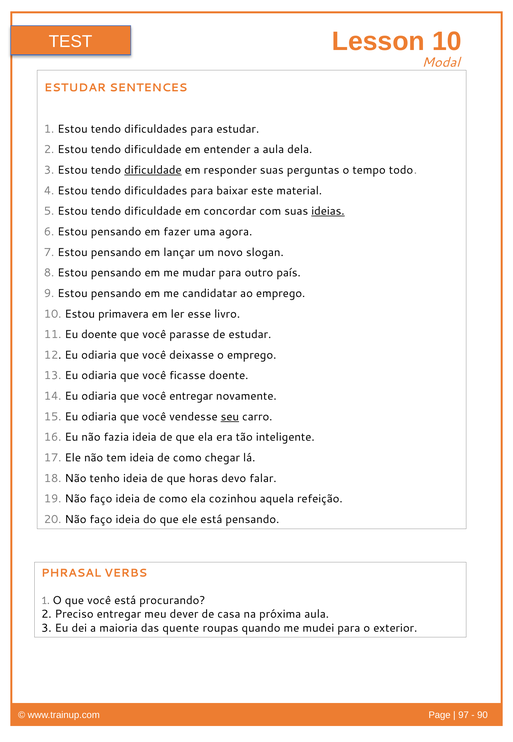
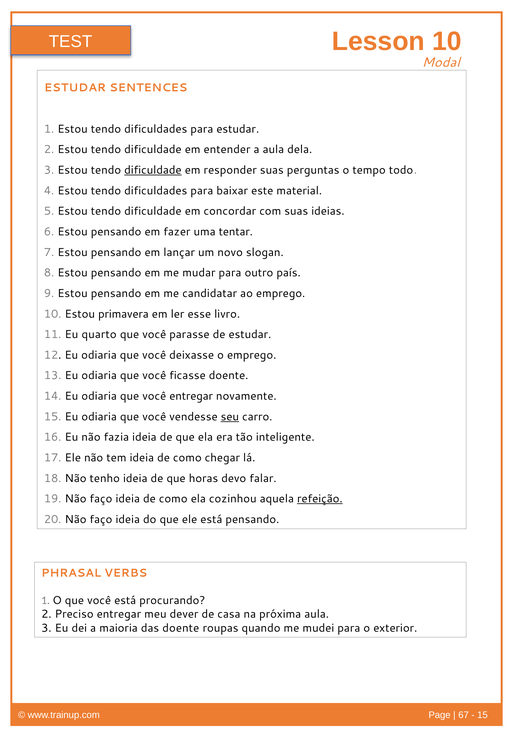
ideias underline: present -> none (328, 211)
agora: agora -> tentar (236, 231)
Eu doente: doente -> quarto (99, 334)
refeição underline: none -> present (320, 498)
das quente: quente -> doente (181, 627)
97: 97 -> 67 (464, 714)
90: 90 -> 15 (482, 714)
